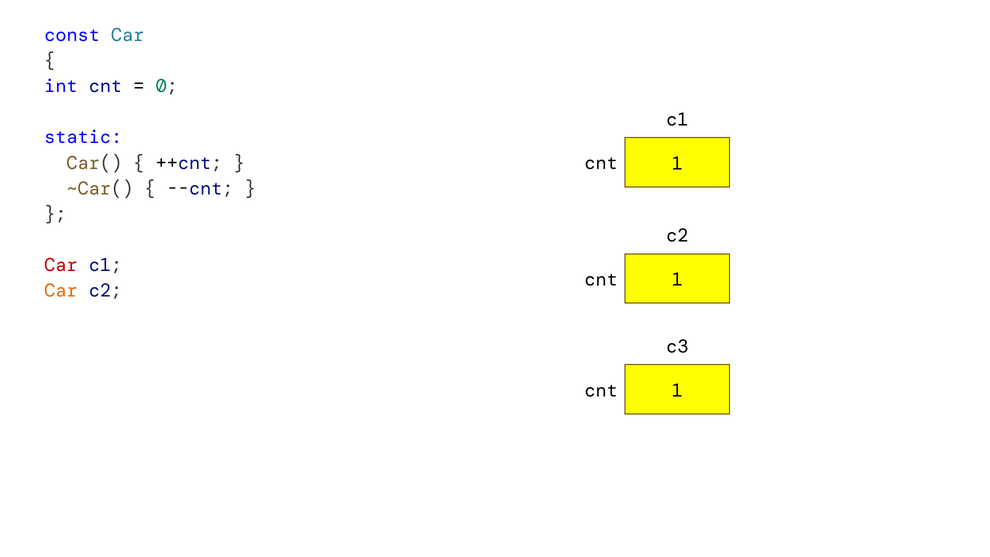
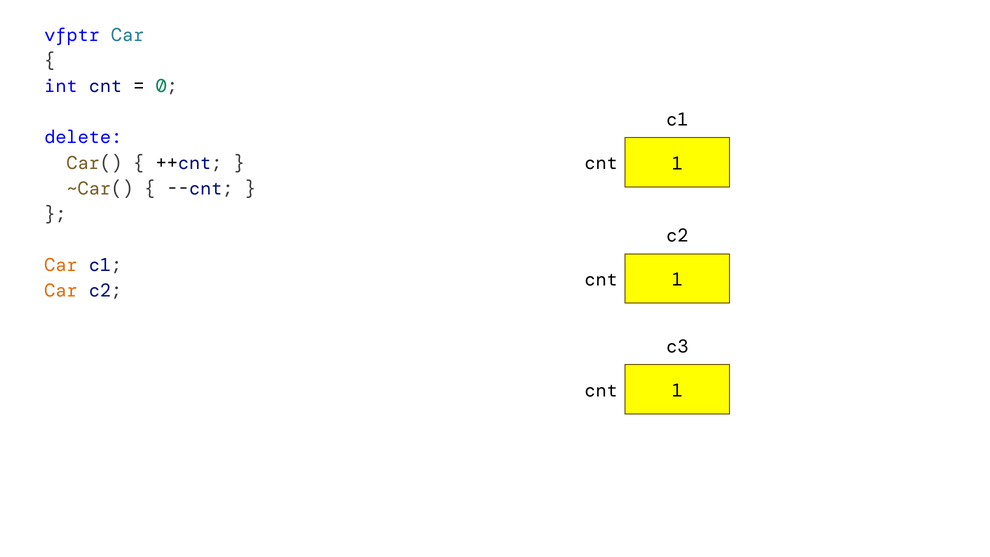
const: const -> vfptr (72, 35)
static: static -> delete (83, 137)
Car colour: red -> orange (61, 265)
